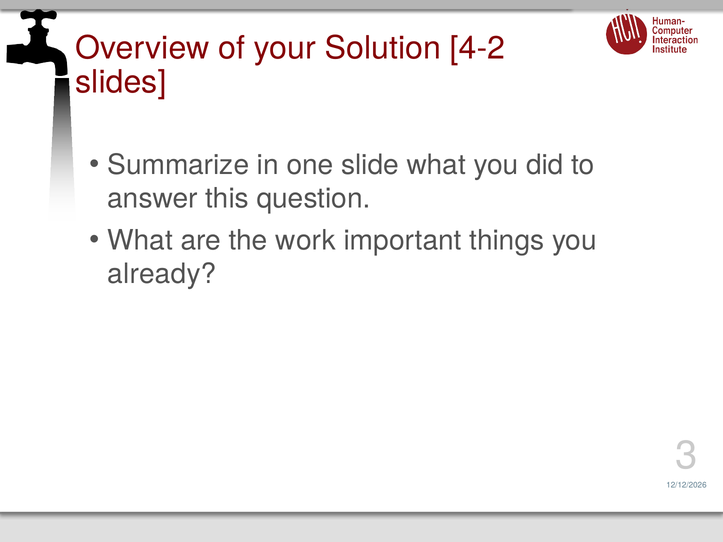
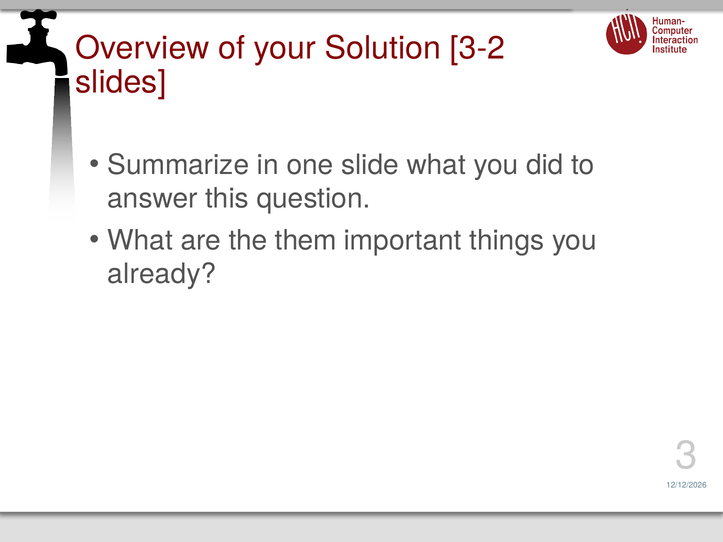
4-2: 4-2 -> 3-2 (478, 48)
work: work -> them (306, 240)
